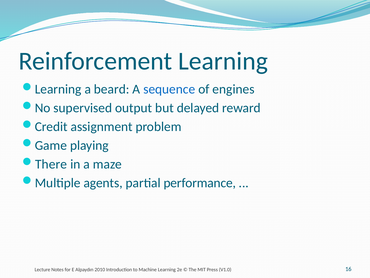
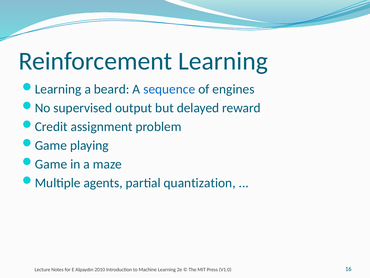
There: There -> Game (51, 164)
performance: performance -> quantization (200, 183)
